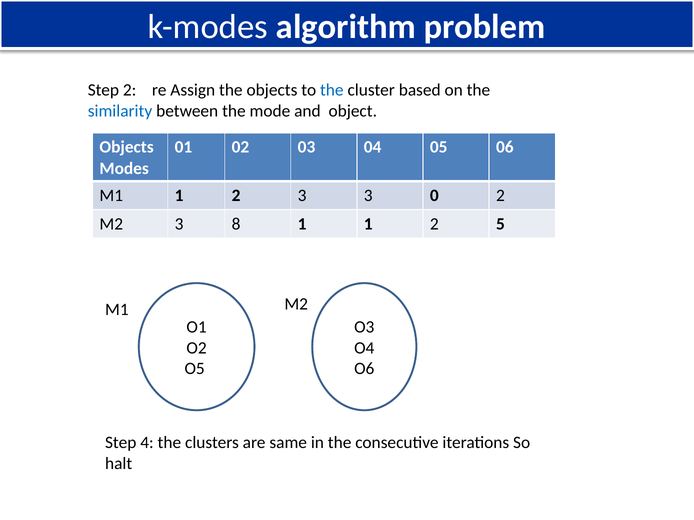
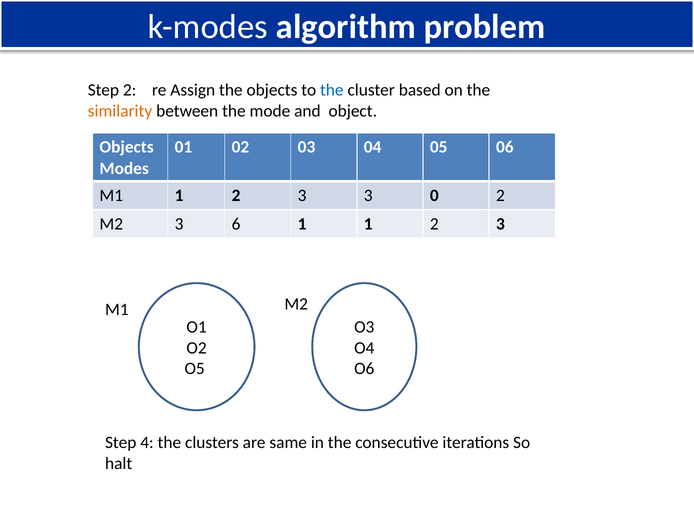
similarity colour: blue -> orange (120, 111)
8: 8 -> 6 (236, 224)
1 1 2 5: 5 -> 3 (500, 224)
